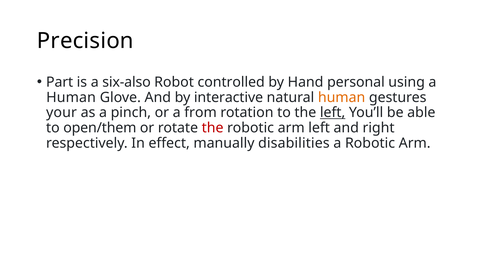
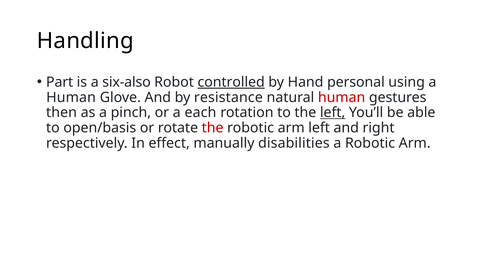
Precision: Precision -> Handling (85, 41)
controlled underline: none -> present (231, 82)
interactive: interactive -> resistance (228, 97)
human colour: orange -> red (342, 97)
your: your -> then (62, 113)
from: from -> each (200, 113)
open/them: open/them -> open/basis (100, 128)
